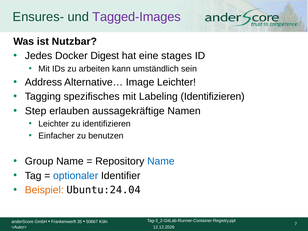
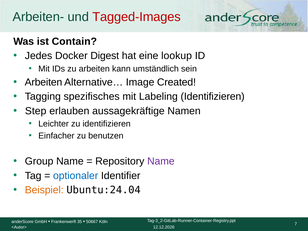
Ensures-: Ensures- -> Arbeiten- (38, 17)
Tagged-Images colour: purple -> red (137, 17)
Nutzbar: Nutzbar -> Contain (74, 41)
stages: stages -> lookup (177, 56)
Address: Address -> Arbeiten (43, 82)
Image Leichter: Leichter -> Created (176, 82)
Name colour: blue -> purple (161, 161)
